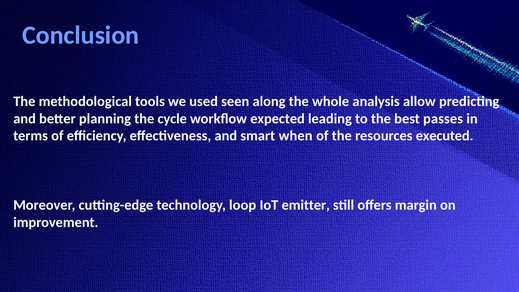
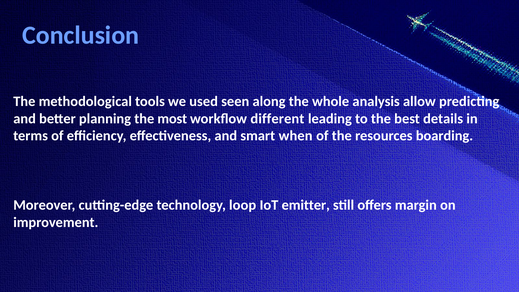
cycle: cycle -> most (172, 119)
expected: expected -> different (277, 119)
passes: passes -> details (443, 119)
executed: executed -> boarding (445, 136)
